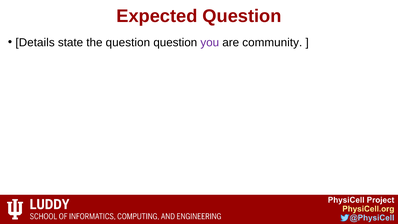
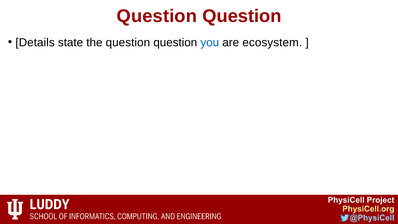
Expected: Expected -> Question (157, 16)
you colour: purple -> blue (210, 42)
community: community -> ecosystem (272, 42)
